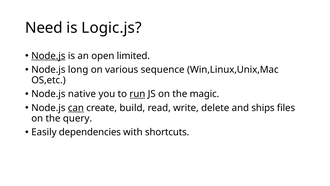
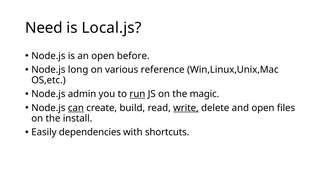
Logic.js: Logic.js -> Local.js (112, 28)
Node.js underline: present -> none (48, 56)
limited: limited -> before (133, 56)
sequence: sequence -> reference (163, 70)
native: native -> admin (82, 94)
write underline: none -> present (186, 108)
and ships: ships -> open (263, 108)
query: query -> install (78, 118)
